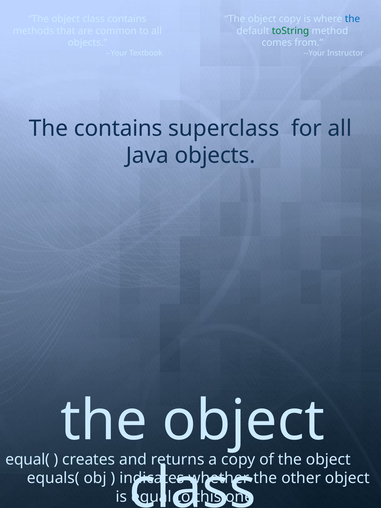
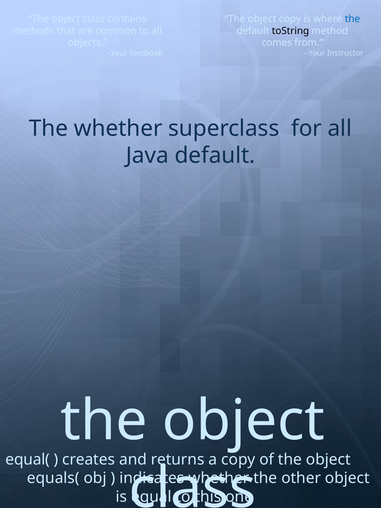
toString colour: green -> black (290, 31)
The contains: contains -> whether (118, 128)
Java objects: objects -> default (215, 155)
